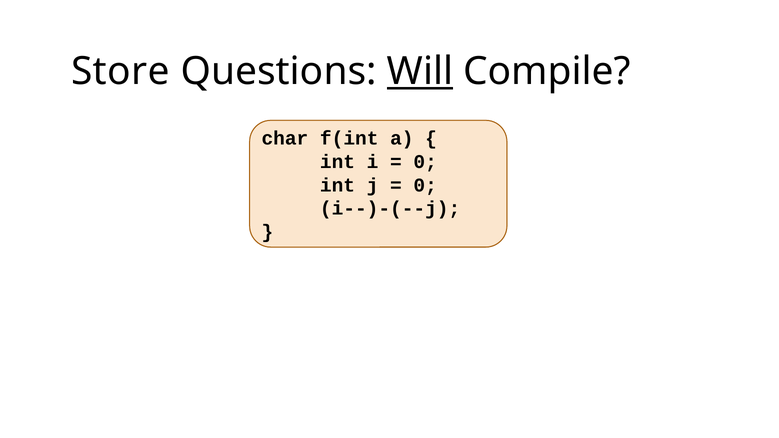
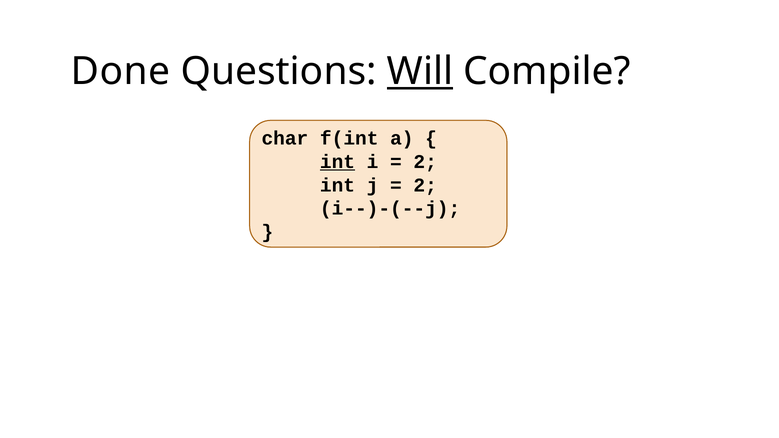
Store: Store -> Done (120, 72)
int underline: none -> present (338, 162)
0: 0 -> 2 (425, 162)
0: 0 -> 2 (425, 185)
